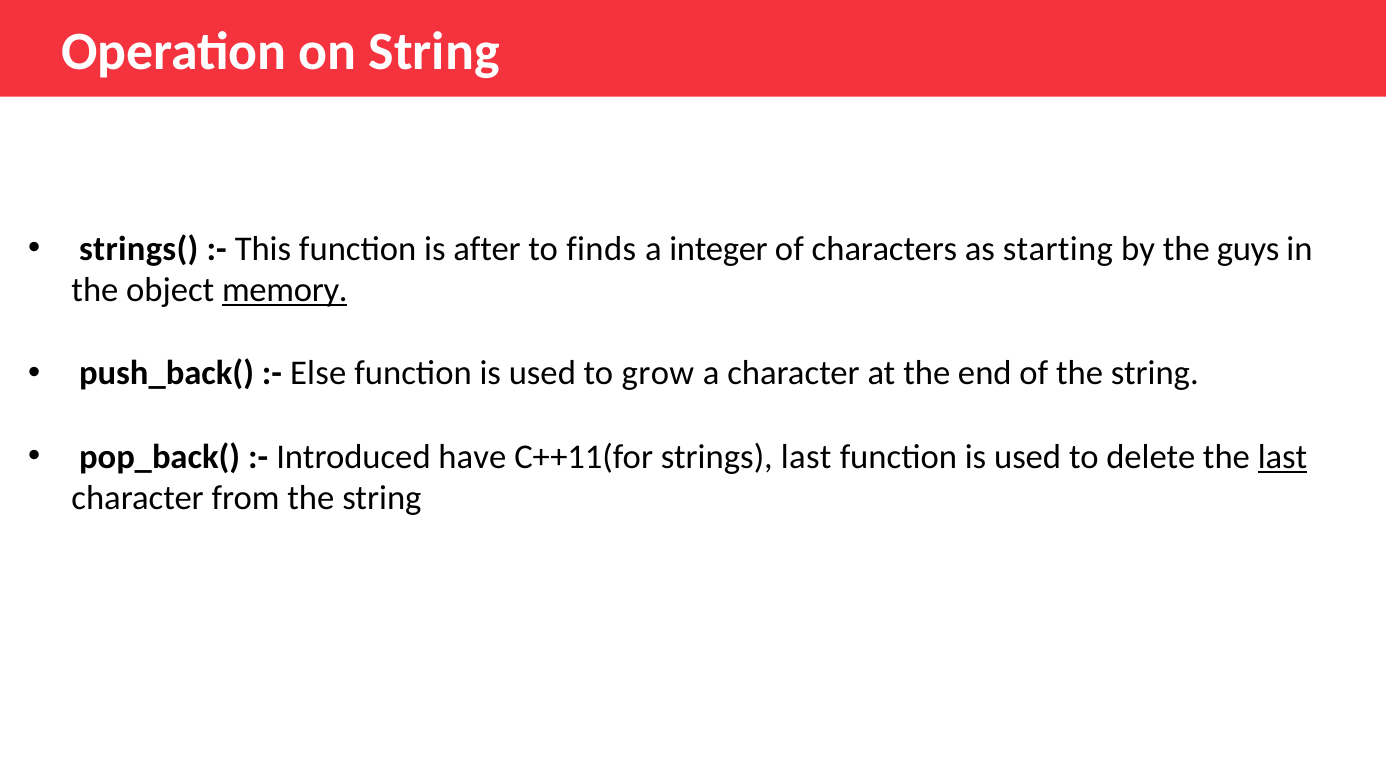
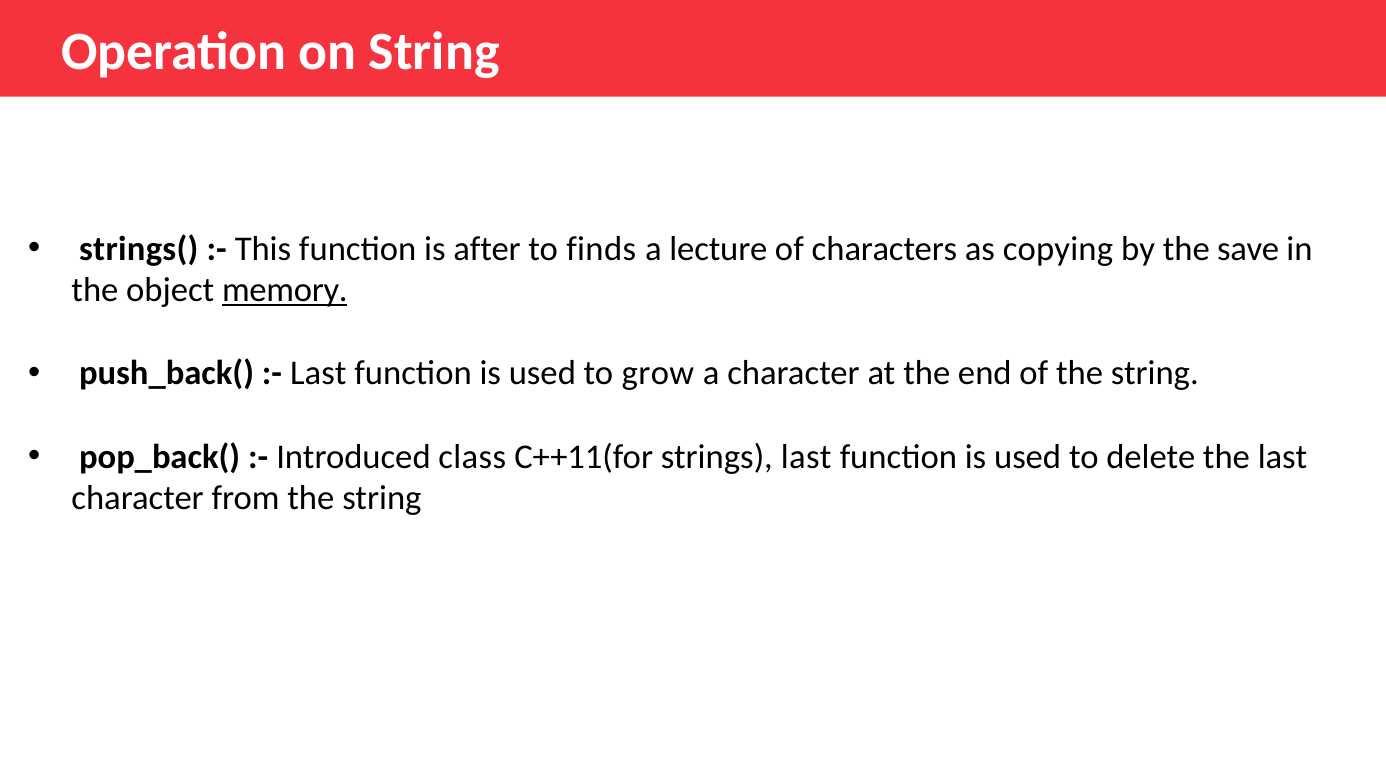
integer: integer -> lecture (718, 249)
starting: starting -> copying (1058, 249)
guys: guys -> save (1248, 249)
Else: Else -> Last (318, 373)
have: have -> class (472, 456)
last underline: present -> none (1283, 456)
